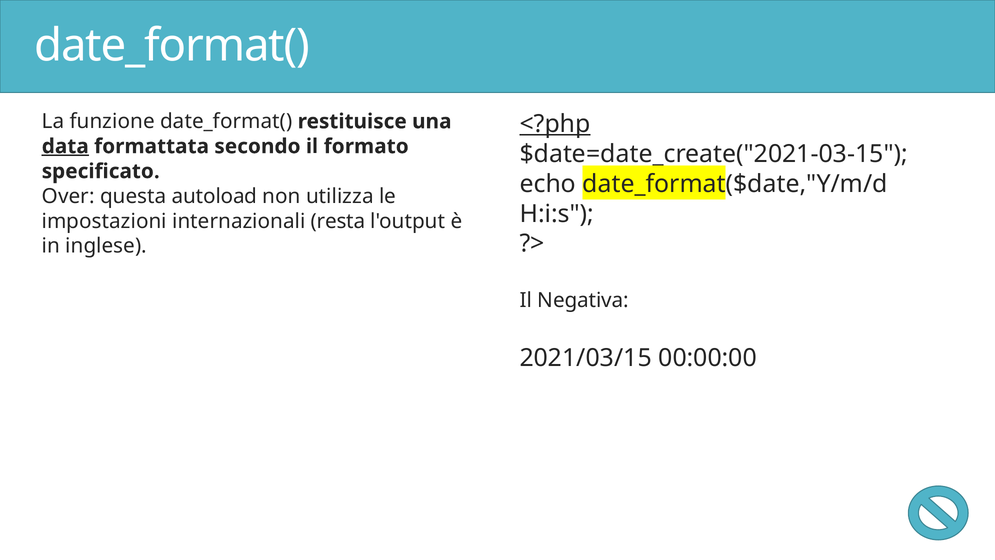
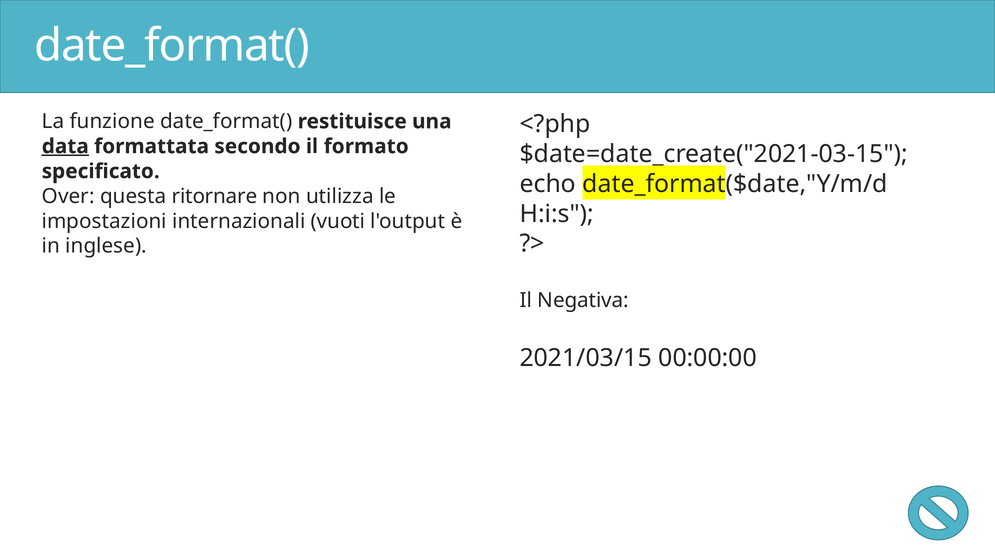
<?php underline: present -> none (555, 124)
autoload: autoload -> ritornare (215, 196)
resta: resta -> vuoti (338, 221)
